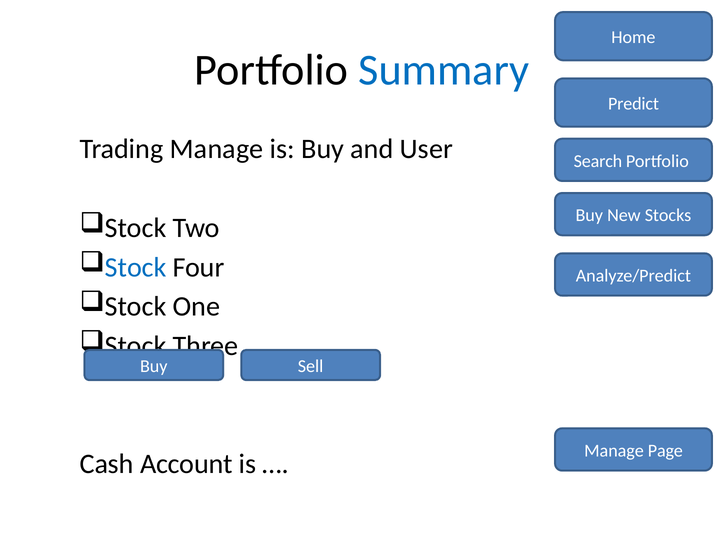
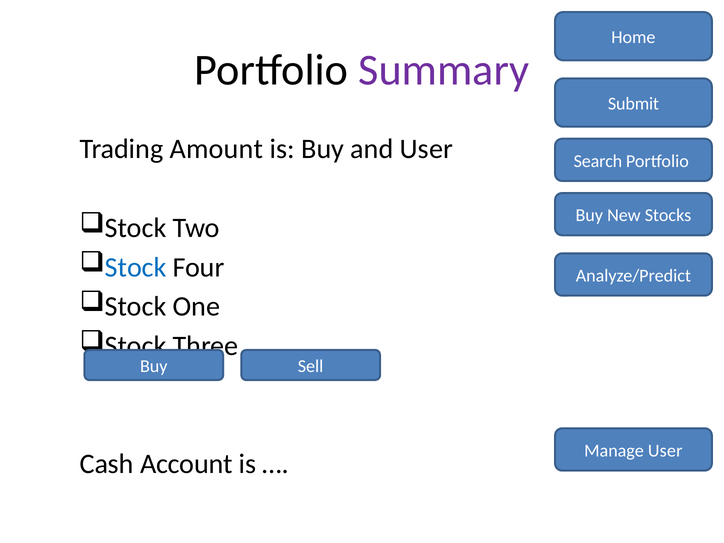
Summary colour: blue -> purple (444, 70)
Predict: Predict -> Submit (634, 104)
Trading Manage: Manage -> Amount (217, 149)
Manage Page: Page -> User (665, 451)
